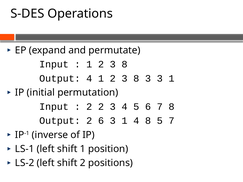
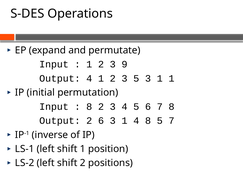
8: 8 -> 9 (124, 64)
8: 8 -> 5 (136, 79)
3: 3 -> 1 (160, 79)
2: 2 -> 8 (89, 107)
